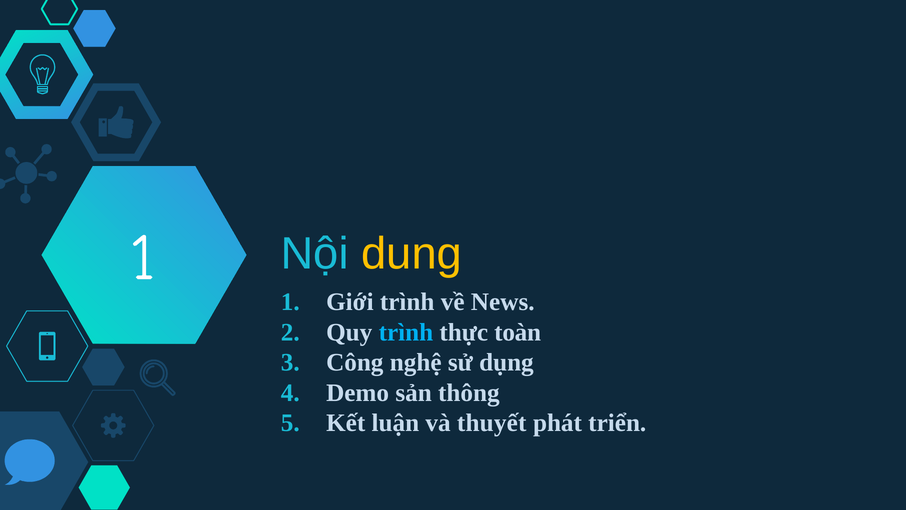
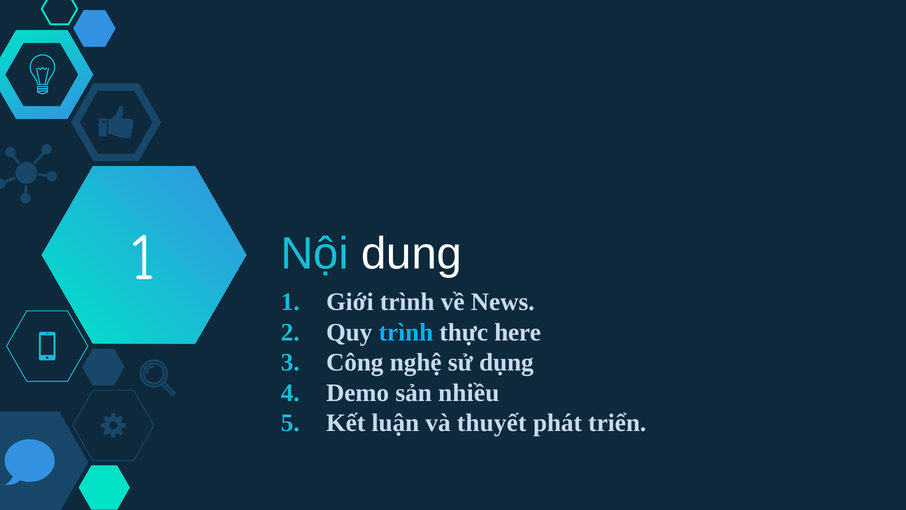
dung colour: yellow -> white (412, 254)
toàn: toàn -> here (518, 332)
thông: thông -> nhiều (469, 393)
